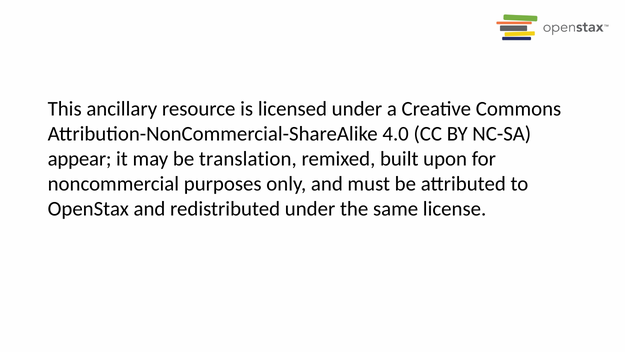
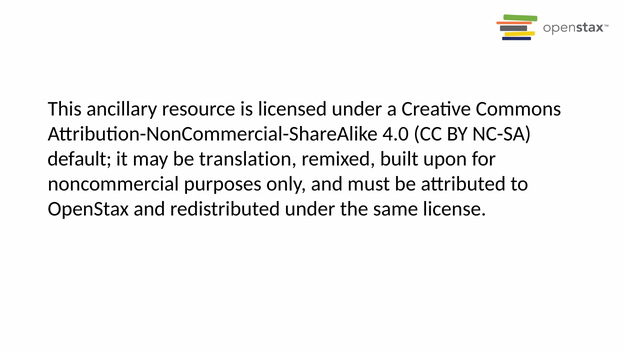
appear: appear -> default (80, 159)
